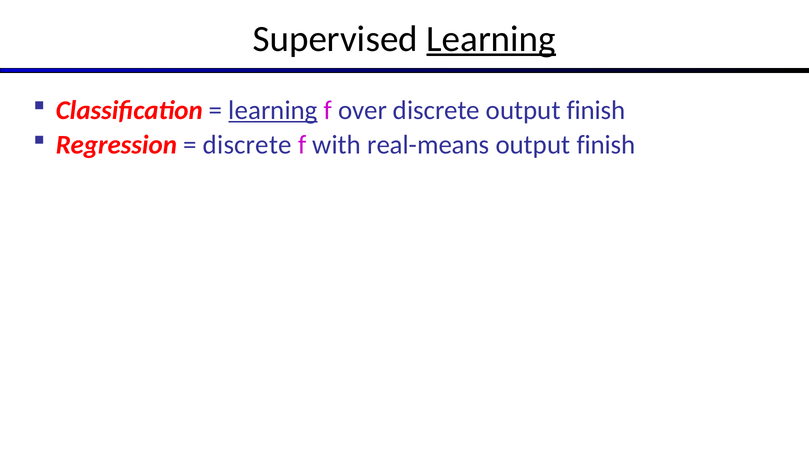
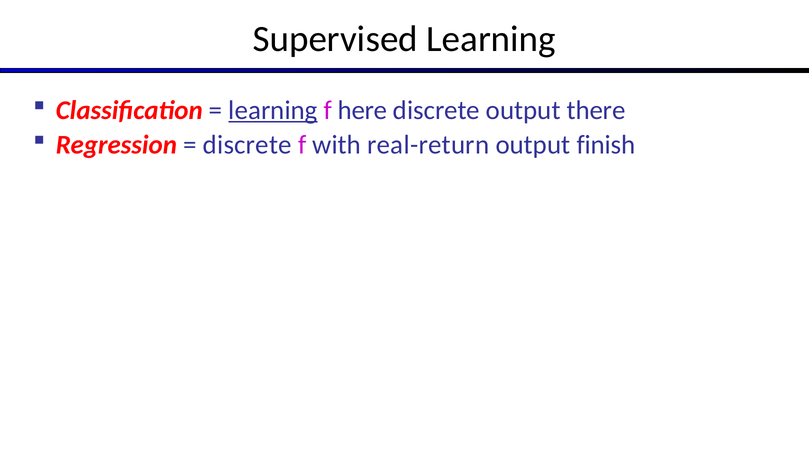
Learning underline: present -> none (491, 39)
over: over -> here (363, 110)
discrete output finish: finish -> there (596, 110)
real-means: real-means -> real-return (428, 145)
